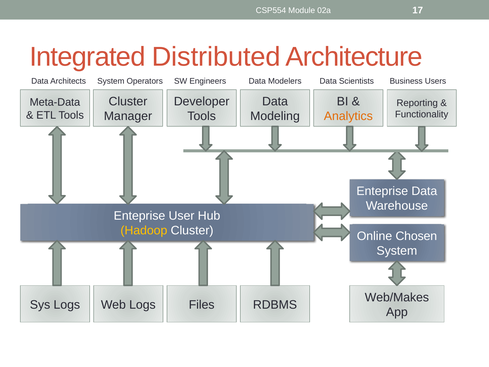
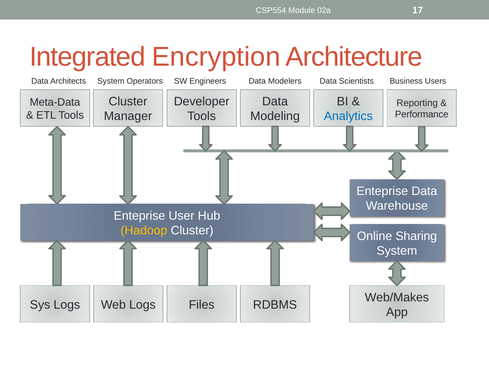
Distributed: Distributed -> Encryption (216, 57)
Functionality: Functionality -> Performance (422, 114)
Analytics colour: orange -> blue (348, 116)
Chosen: Chosen -> Sharing (416, 236)
